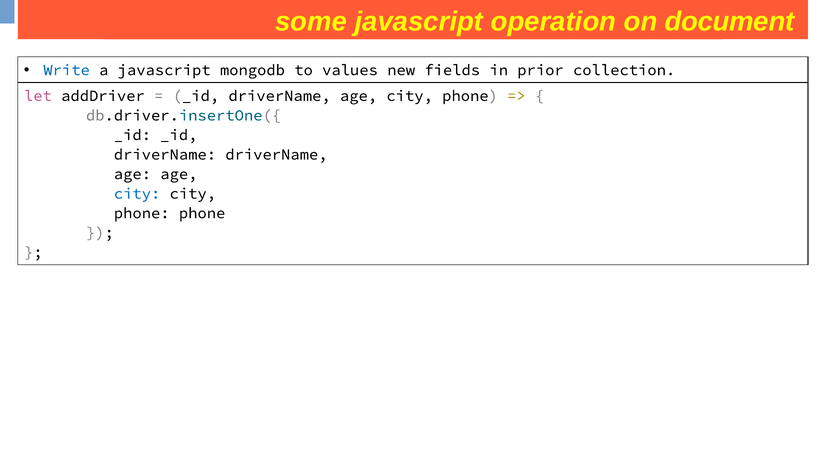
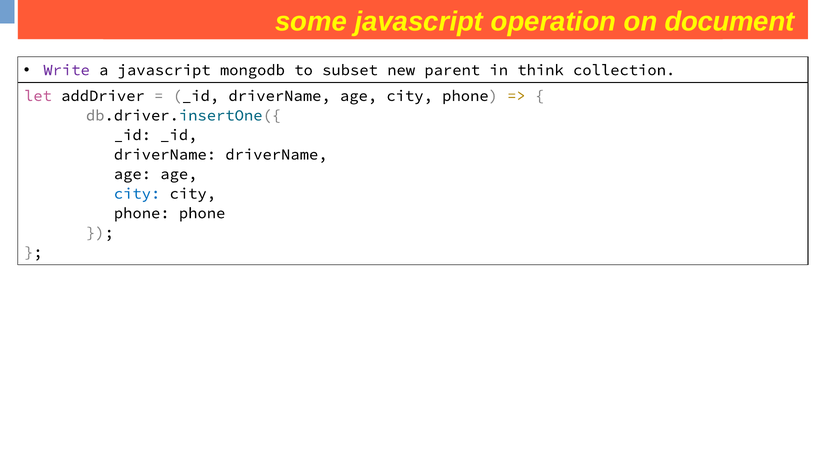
Write colour: blue -> purple (67, 70)
values: values -> subset (350, 70)
fields: fields -> parent (452, 70)
prior: prior -> think (541, 70)
